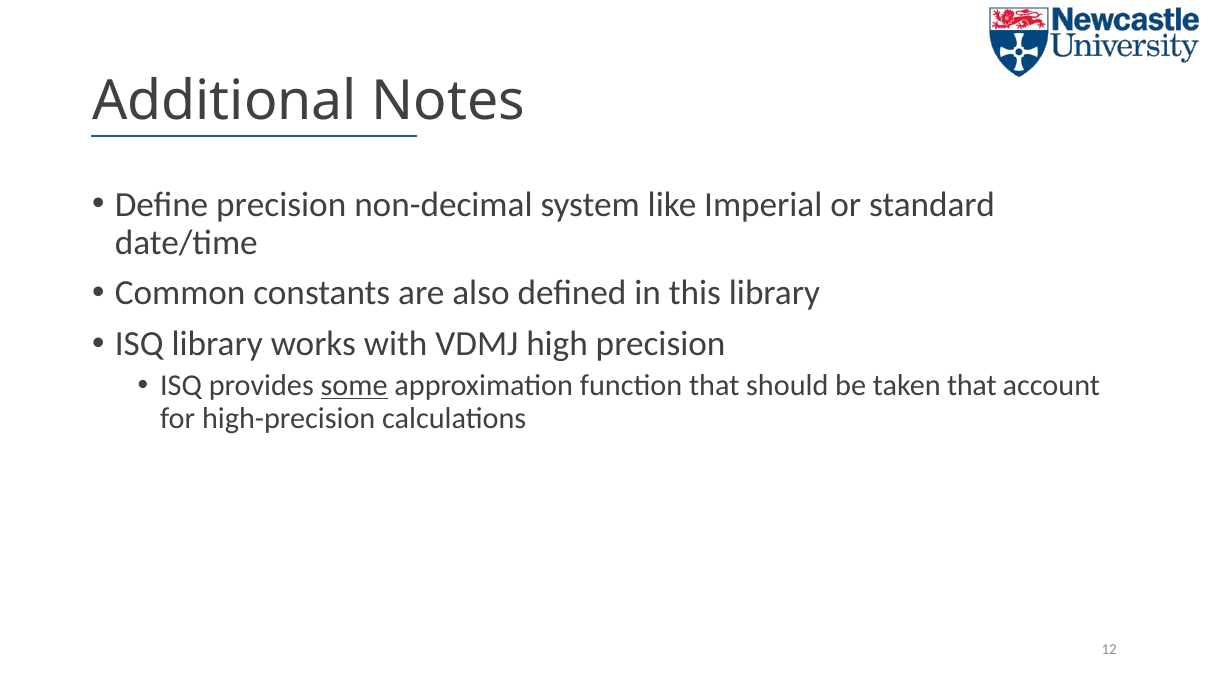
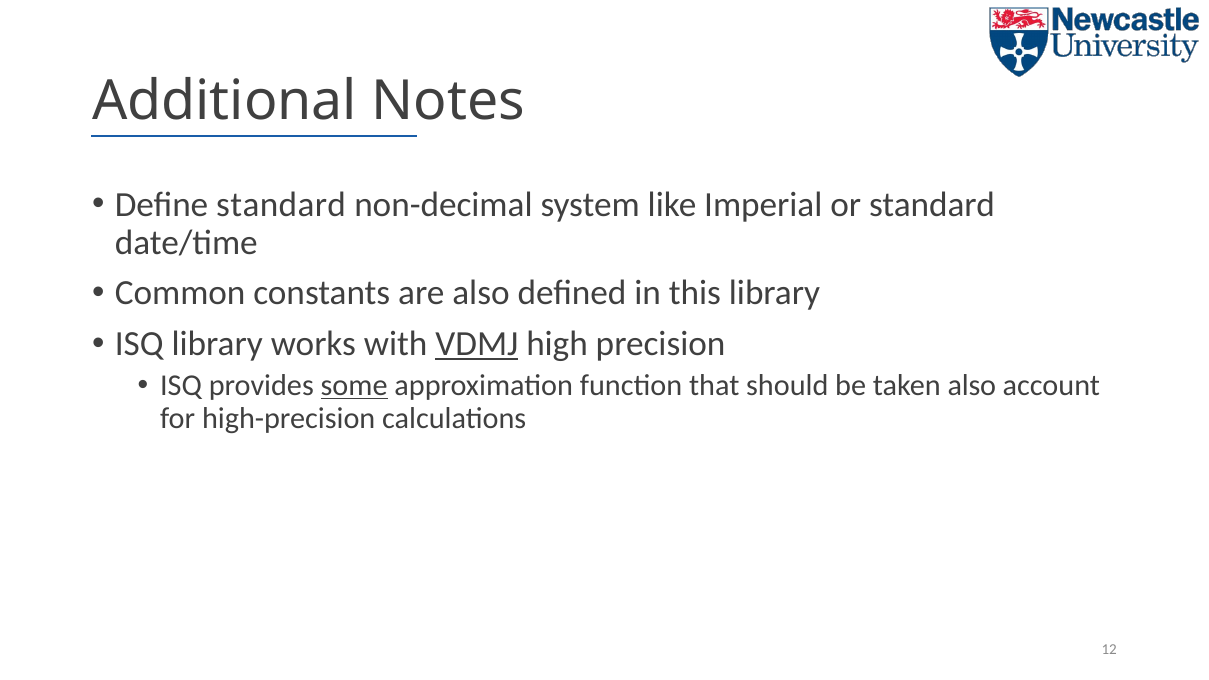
Define precision: precision -> standard (281, 204)
VDMJ underline: none -> present (477, 344)
taken that: that -> also (972, 386)
